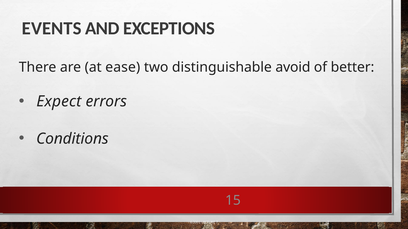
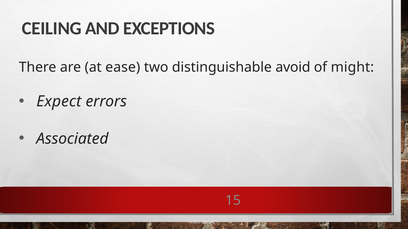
EVENTS: EVENTS -> CEILING (52, 29)
better: better -> might (352, 67)
Conditions: Conditions -> Associated (72, 139)
